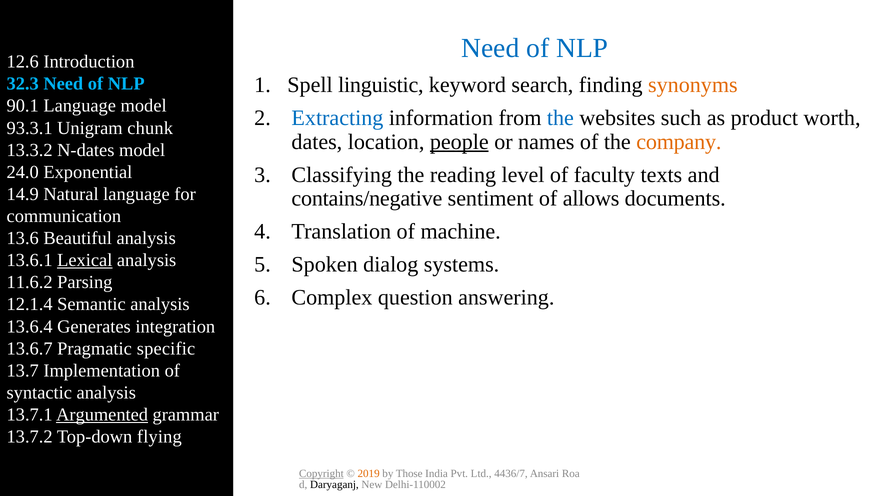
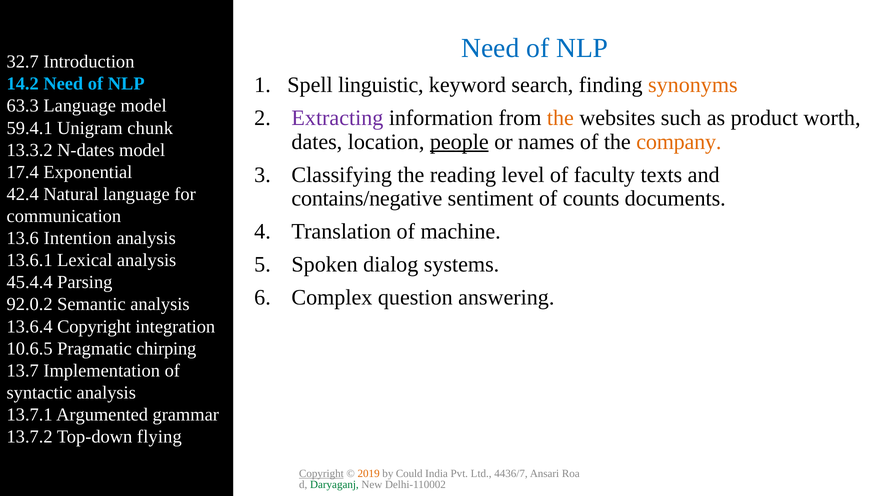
12.6: 12.6 -> 32.7 (23, 62)
32.3: 32.3 -> 14.2 (23, 84)
90.1: 90.1 -> 63.3 (23, 106)
Extracting colour: blue -> purple (337, 118)
the colour: blue -> orange (560, 118)
93.3.1: 93.3.1 -> 59.4.1 (30, 128)
24.0: 24.0 -> 17.4 (23, 172)
14.9: 14.9 -> 42.4 (23, 194)
allows: allows -> counts (591, 199)
Beautiful: Beautiful -> Intention (78, 239)
Lexical underline: present -> none (85, 261)
11.6.2: 11.6.2 -> 45.4.4 (30, 283)
12.1.4: 12.1.4 -> 92.0.2 (30, 305)
13.6.4 Generates: Generates -> Copyright (94, 327)
13.6.7: 13.6.7 -> 10.6.5 (30, 349)
specific: specific -> chirping (166, 349)
Argumented underline: present -> none (102, 415)
Those: Those -> Could (409, 474)
Daryaganj colour: black -> green (334, 485)
